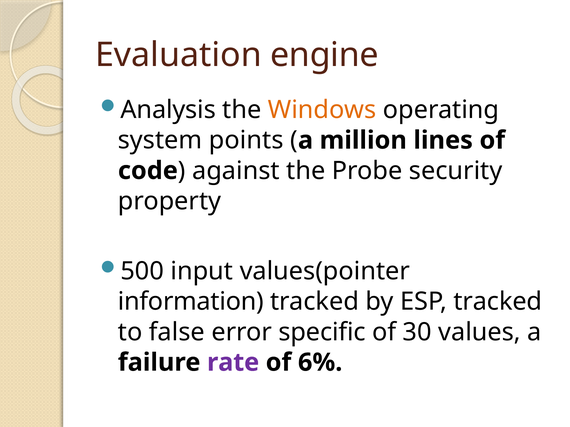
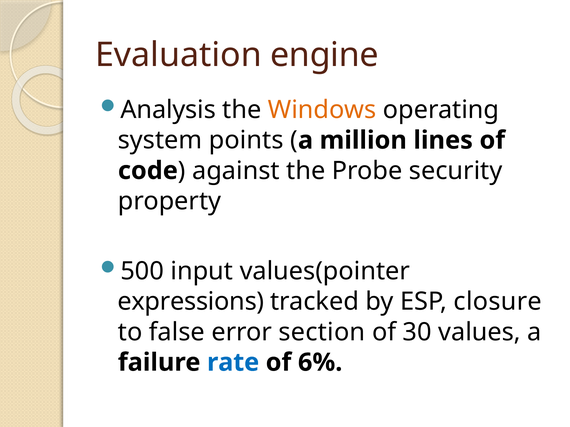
information: information -> expressions (191, 302)
ESP tracked: tracked -> closure (498, 302)
specific: specific -> section (322, 332)
rate colour: purple -> blue (233, 363)
